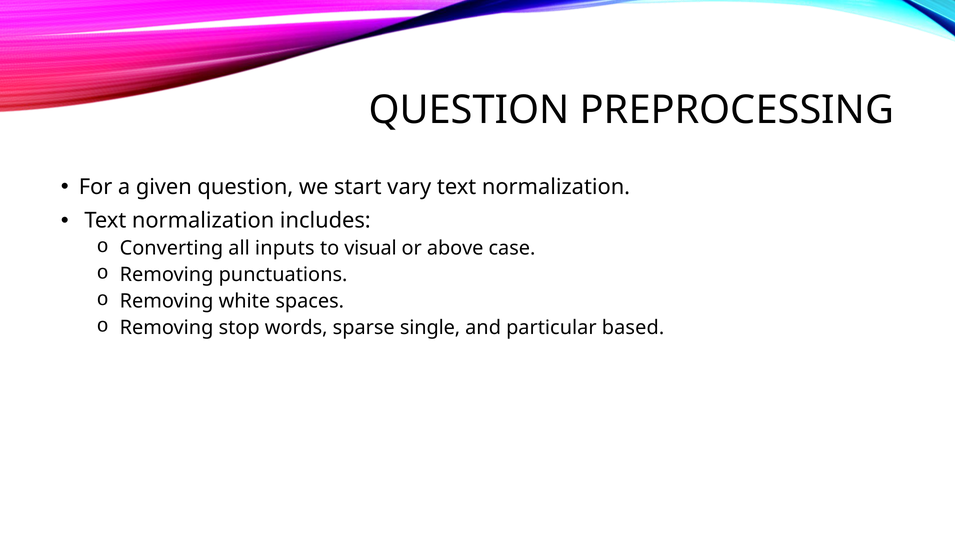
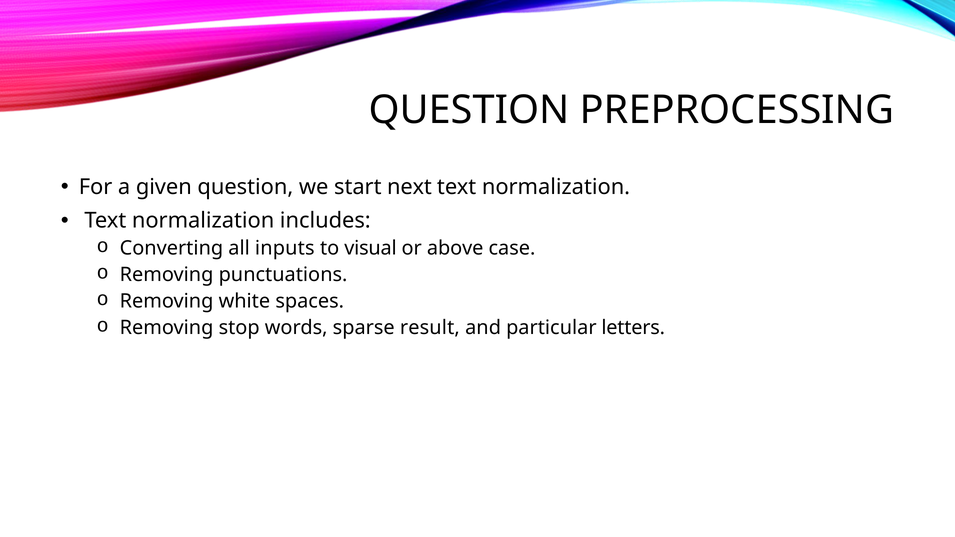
vary: vary -> next (409, 187)
single: single -> result (430, 328)
based: based -> letters (633, 328)
